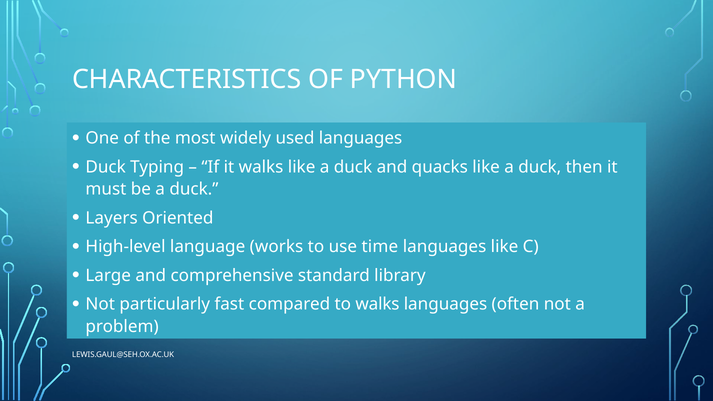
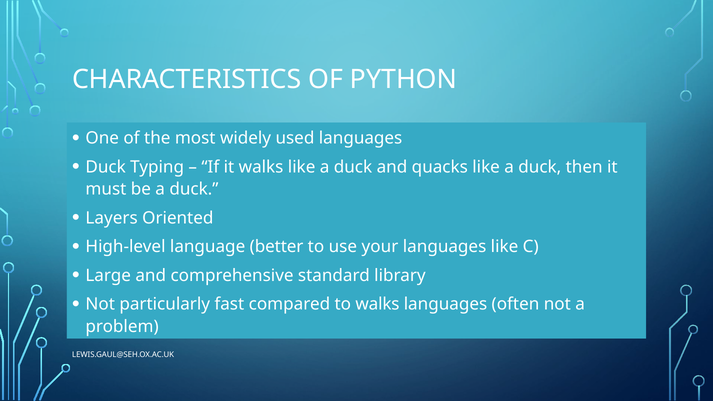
works: works -> better (277, 247)
time: time -> your (380, 247)
